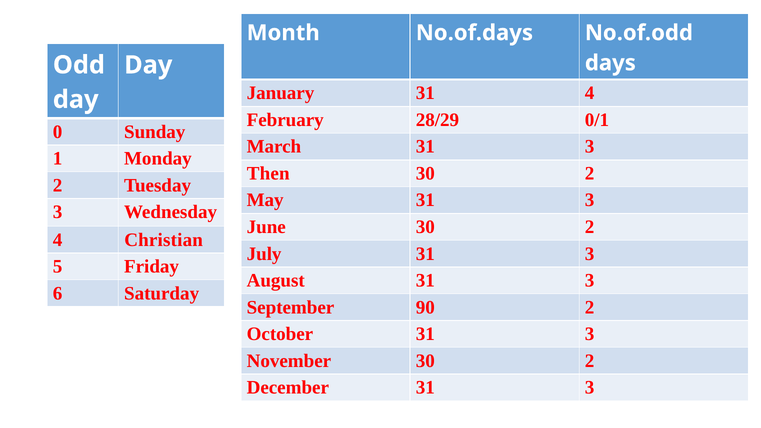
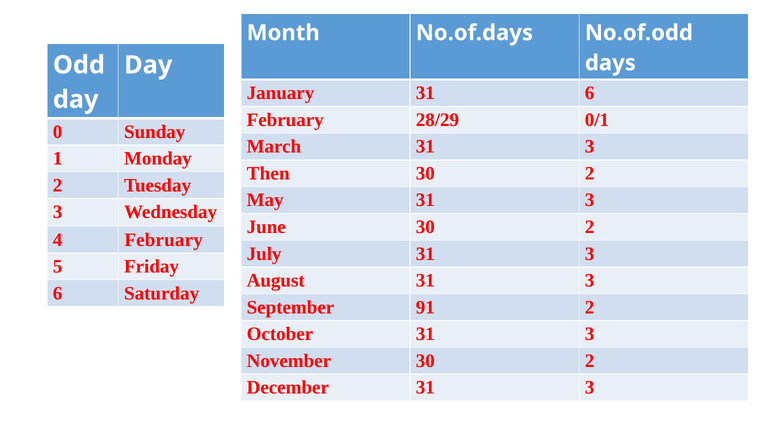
31 4: 4 -> 6 (590, 93)
4 Christian: Christian -> February (164, 240)
90: 90 -> 91 (425, 307)
